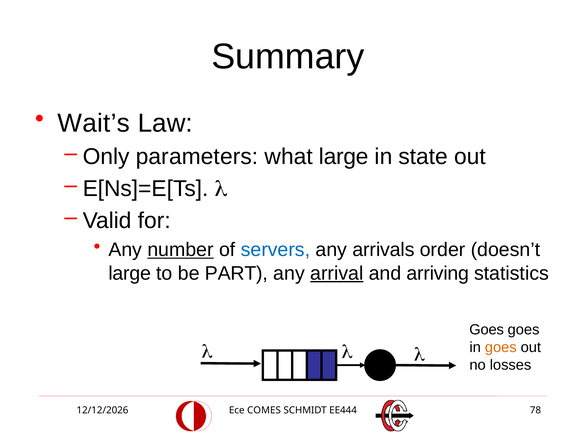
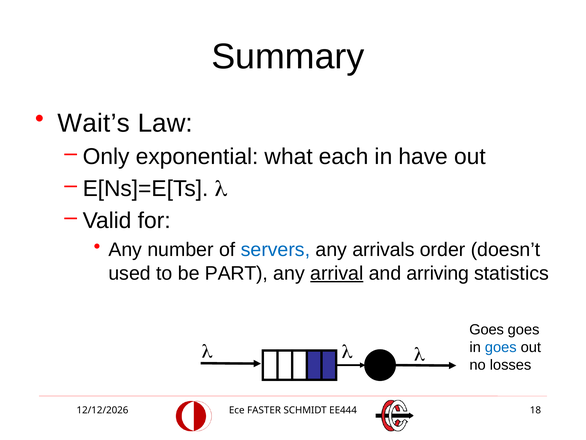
parameters: parameters -> exponential (197, 157)
what large: large -> each (344, 157)
state: state -> have (423, 157)
number underline: present -> none (181, 250)
large: large -> used (130, 273)
goes colour: orange -> blue (501, 347)
COMES: COMES -> FASTER (264, 410)
78: 78 -> 18 (535, 410)
